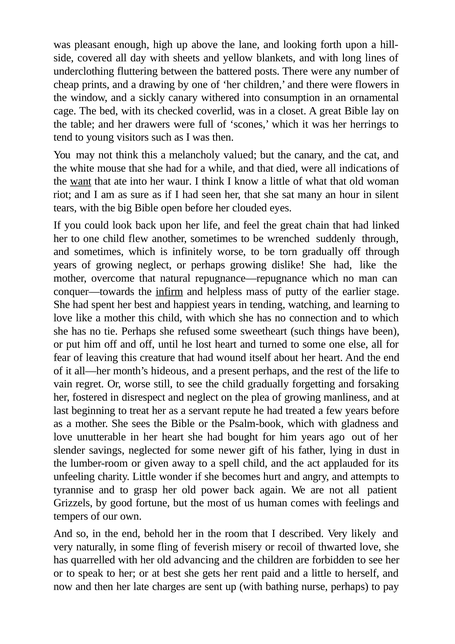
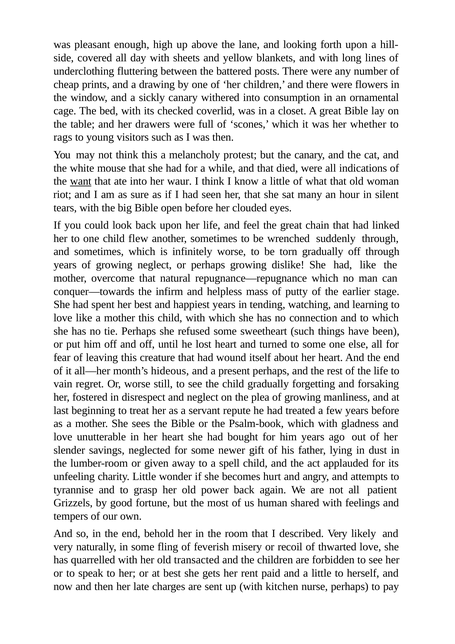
herrings: herrings -> whether (368, 124)
tend: tend -> rags (63, 137)
valued: valued -> protest (240, 155)
infirm underline: present -> none (169, 291)
comes: comes -> shared (305, 503)
advancing: advancing -> transacted (197, 560)
bathing: bathing -> kitchen (282, 586)
